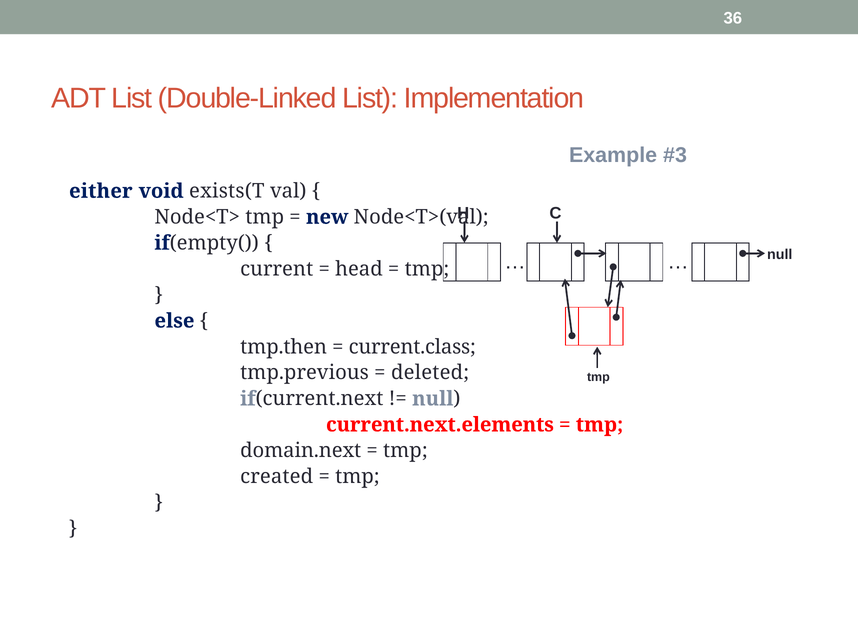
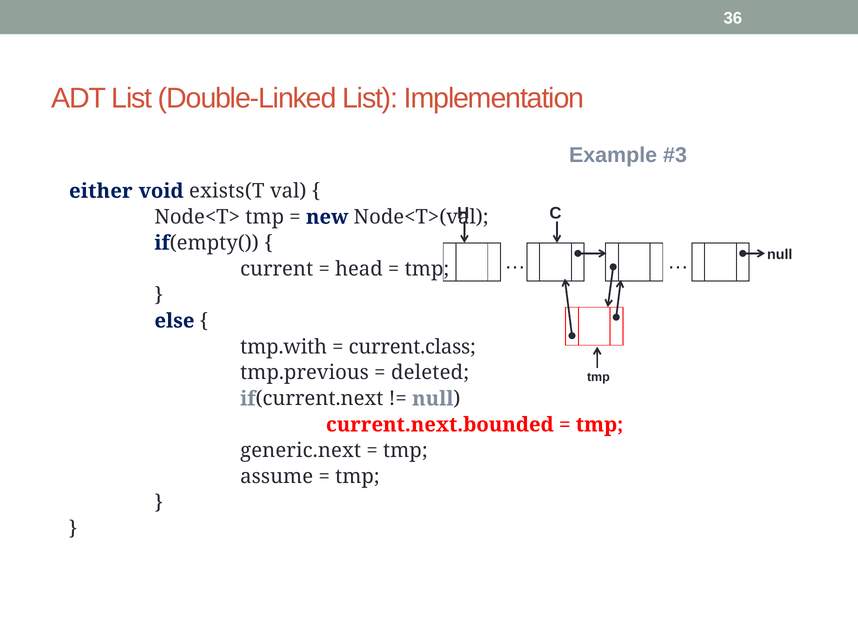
tmp.then: tmp.then -> tmp.with (284, 347)
current.next.elements: current.next.elements -> current.next.bounded (440, 425)
domain.next: domain.next -> generic.next (301, 451)
created: created -> assume (277, 477)
